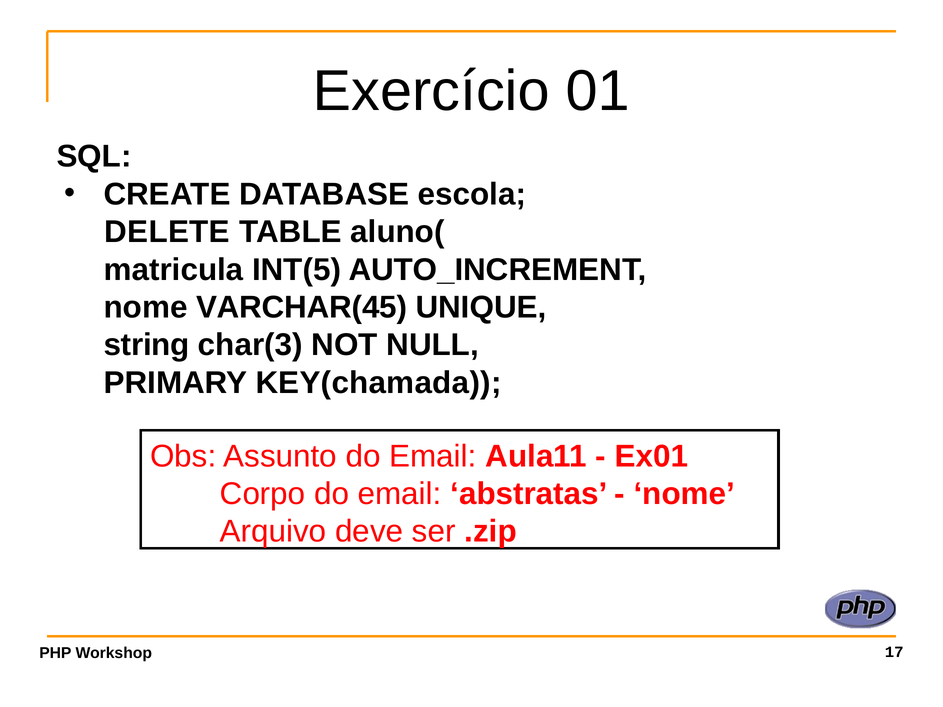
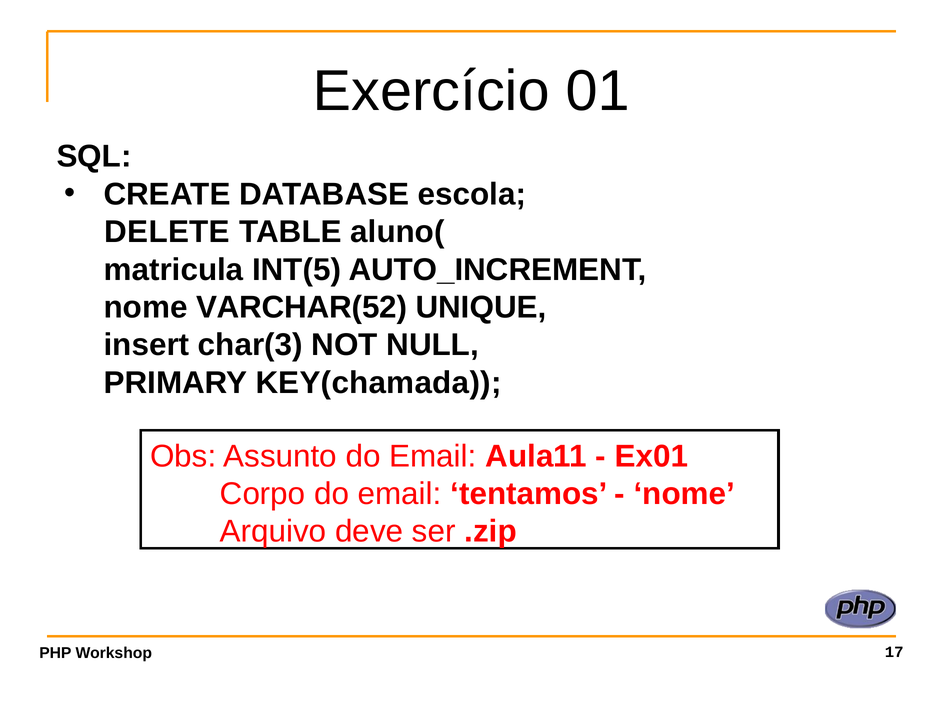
VARCHAR(45: VARCHAR(45 -> VARCHAR(52 (302, 307)
string: string -> insert (146, 345)
abstratas: abstratas -> tentamos (529, 494)
